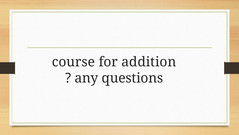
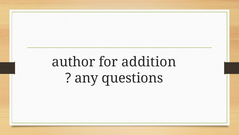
course: course -> author (74, 62)
